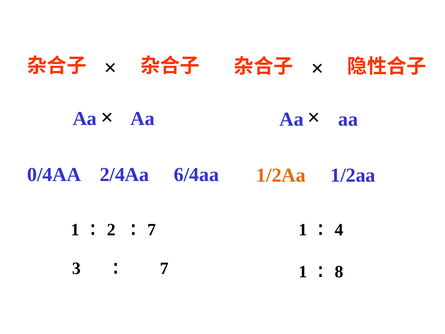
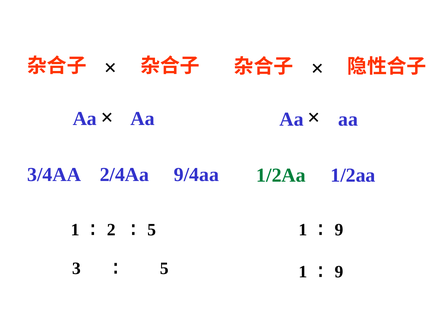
0/4AA: 0/4AA -> 3/4AA (54, 175)
6/4aa: 6/4aa -> 9/4aa (196, 175)
1/2Aa colour: orange -> green (281, 175)
2 7: 7 -> 5 (152, 230)
4: 4 -> 9 (339, 230)
13 7: 7 -> 5 (164, 268)
8: 8 -> 9 (339, 272)
